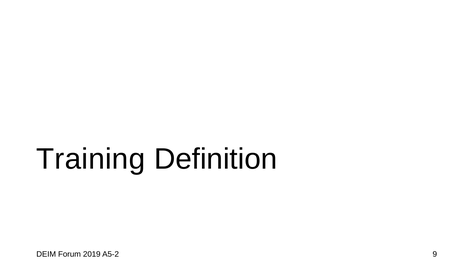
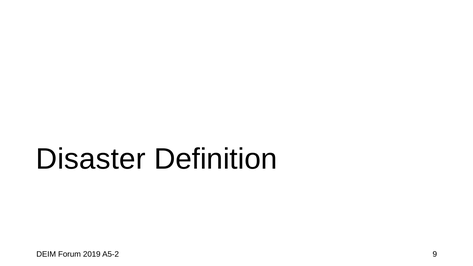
Training: Training -> Disaster (91, 159)
